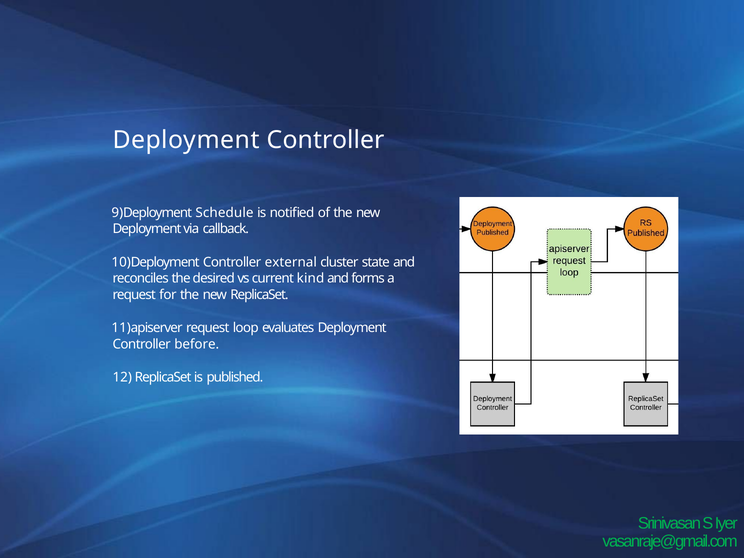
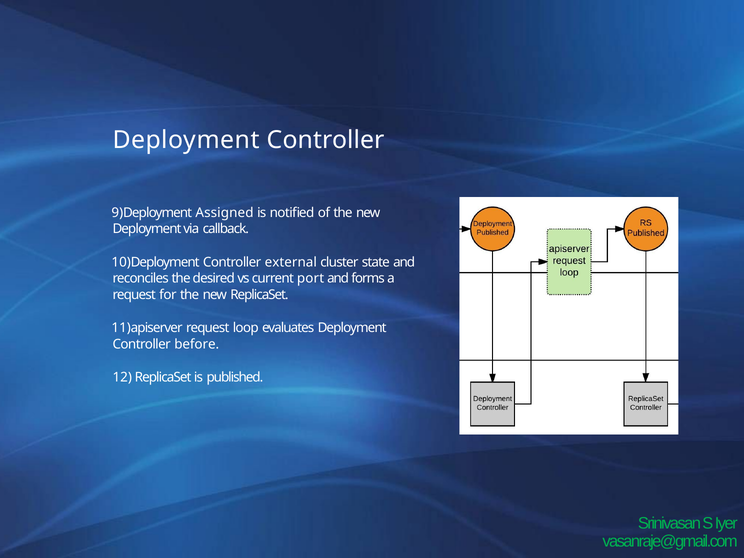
Schedule: Schedule -> Assigned (225, 213)
kind: kind -> port (311, 278)
